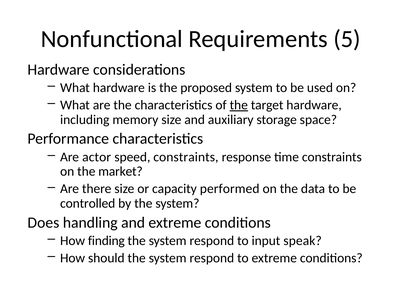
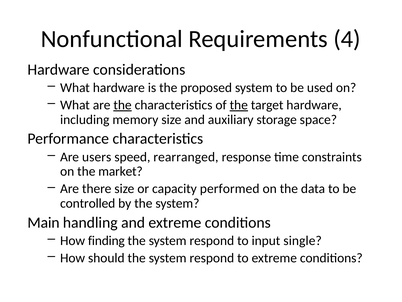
5: 5 -> 4 (347, 39)
the underline: none -> present (123, 105)
actor: actor -> users (97, 157)
speed constraints: constraints -> rearranged (186, 157)
Does: Does -> Main (43, 222)
speak: speak -> single (303, 240)
